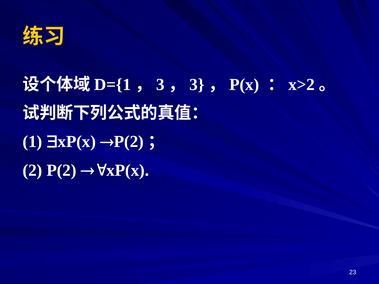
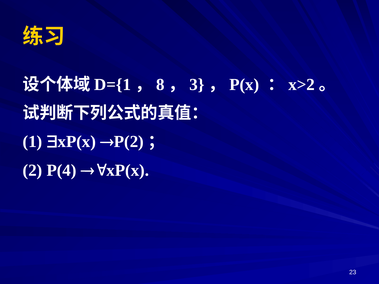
3: 3 -> 8 (160, 85)
2 P(2: P(2 -> P(4 (62, 170)
